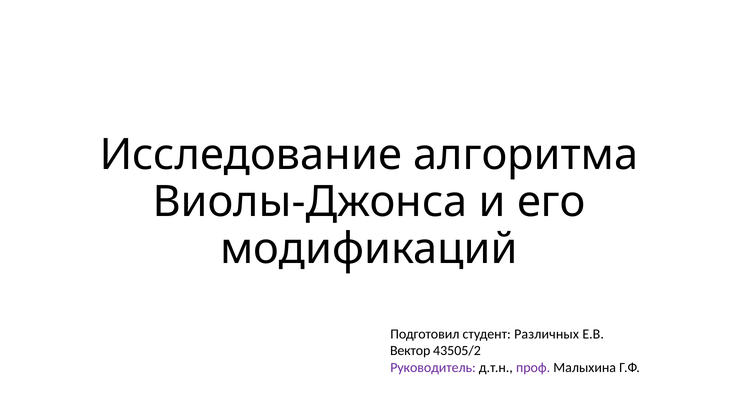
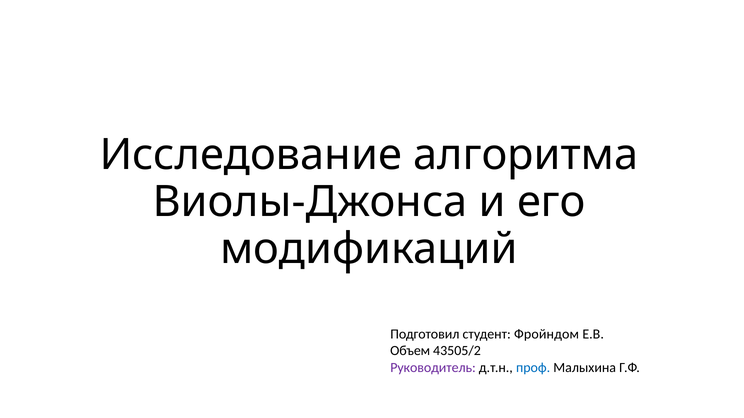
Различных: Различных -> Фройндом (547, 334)
Вектор: Вектор -> Объем (410, 351)
проф colour: purple -> blue (533, 368)
